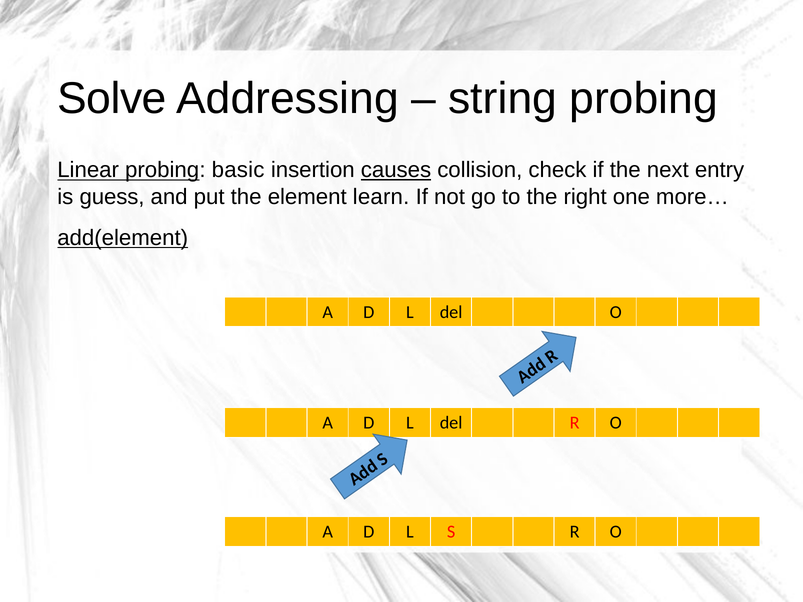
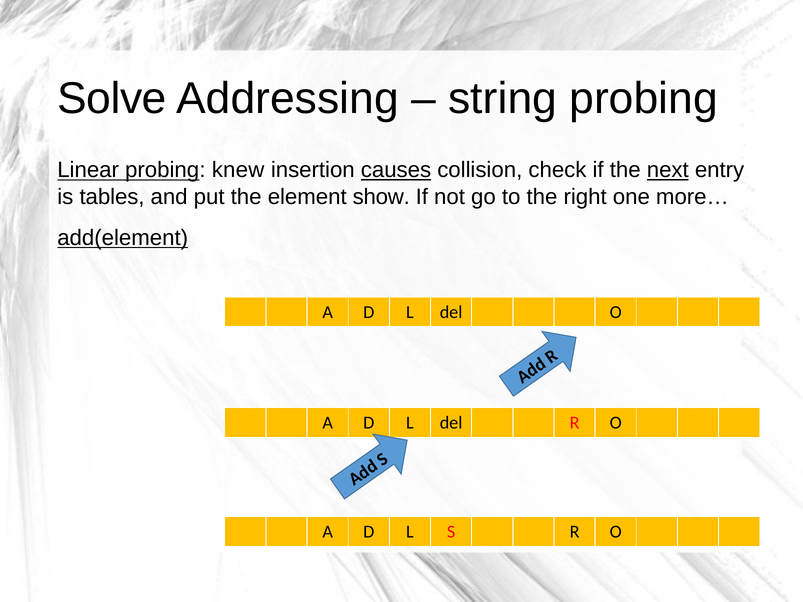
basic: basic -> knew (238, 170)
next underline: none -> present (668, 170)
guess: guess -> tables (112, 197)
learn: learn -> show (381, 197)
